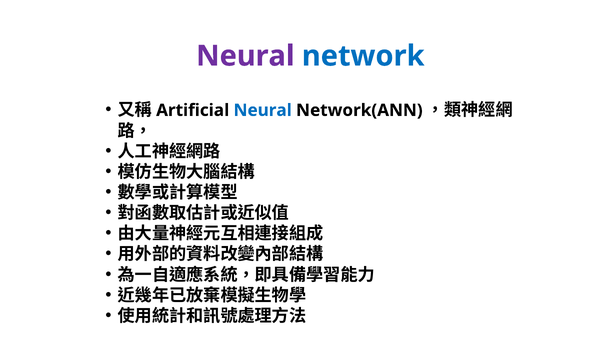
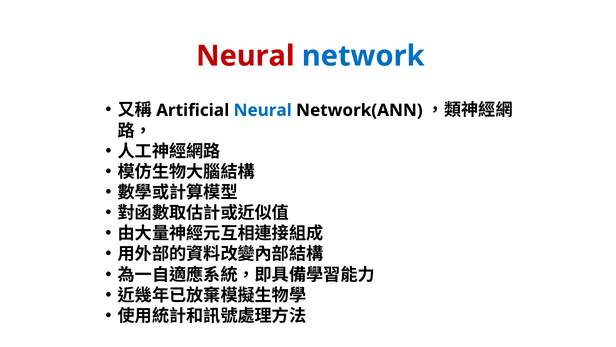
Neural colour: purple -> red (245, 56)
